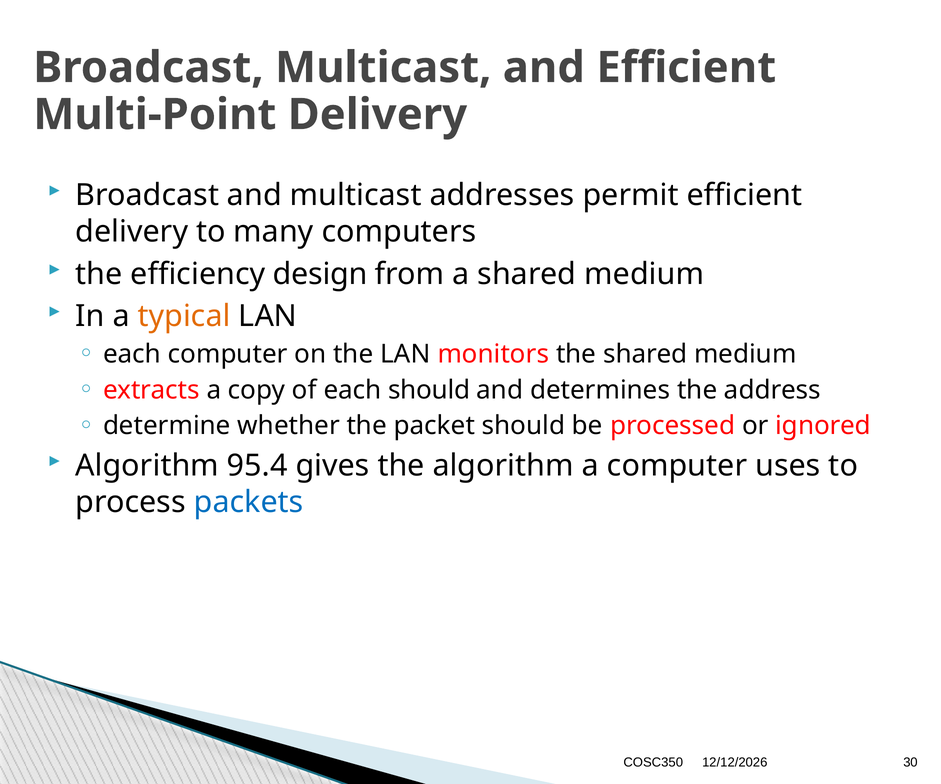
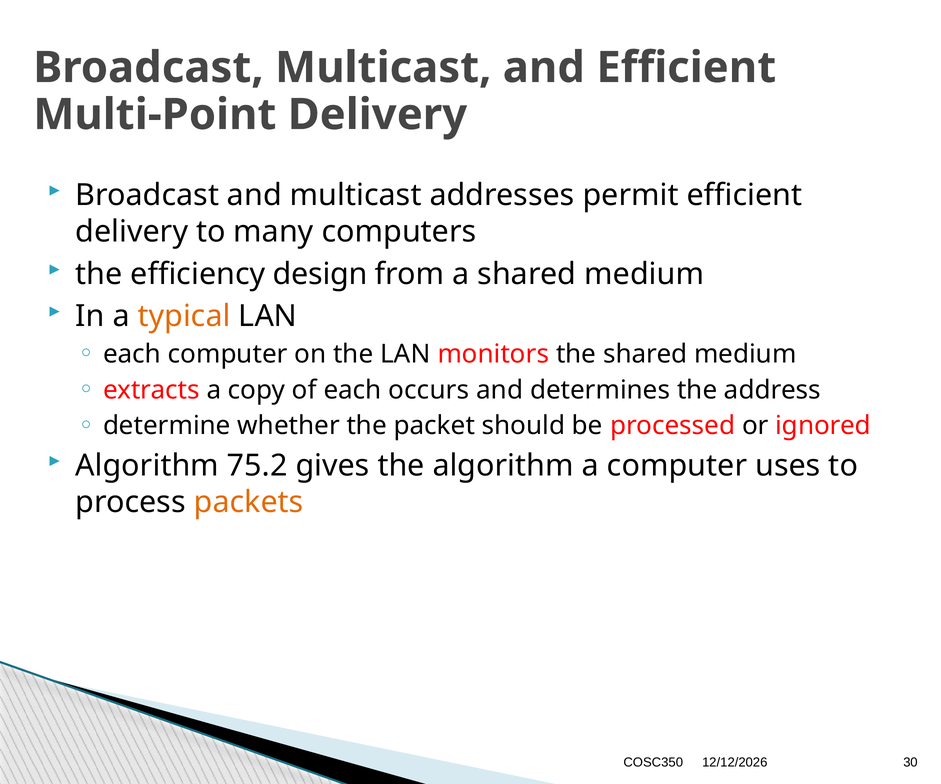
each should: should -> occurs (429, 390)
95.4: 95.4 -> 75.2 (257, 466)
packets colour: blue -> orange (249, 502)
